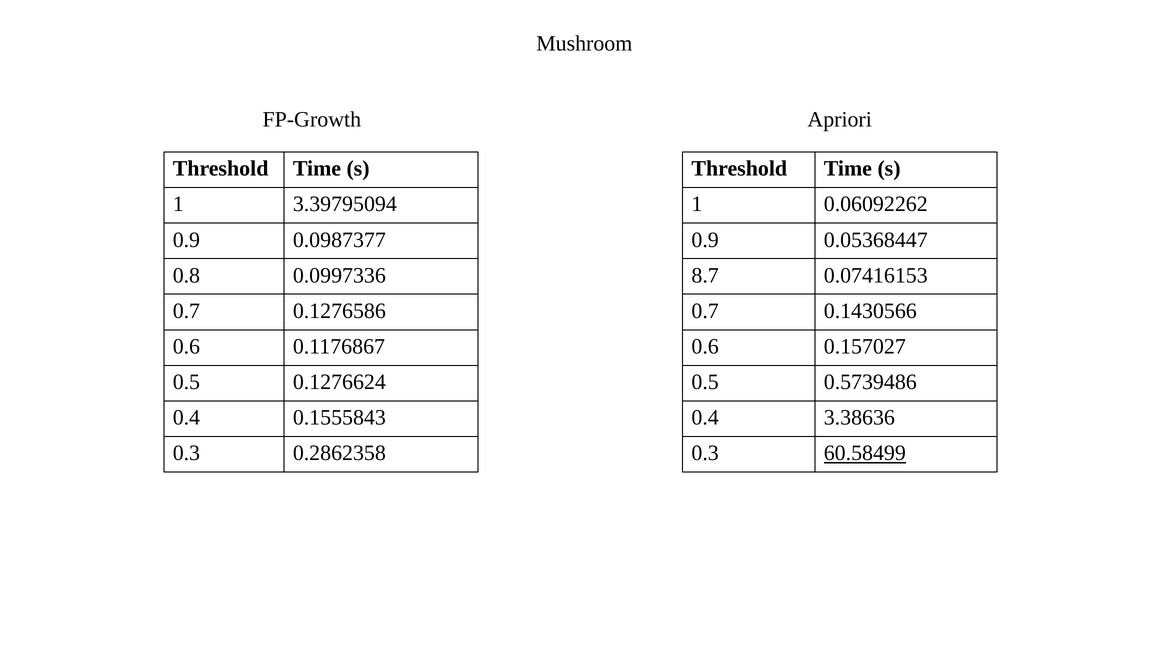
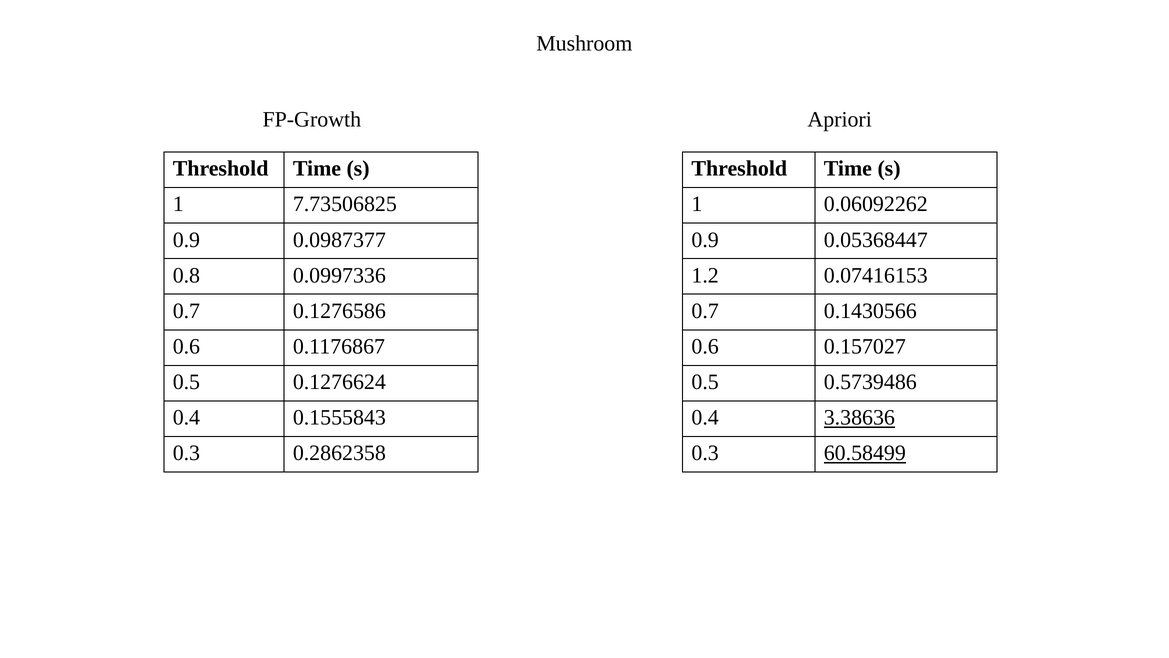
3.39795094: 3.39795094 -> 7.73506825 (345, 204)
8.7: 8.7 -> 1.2 (705, 275)
3.38636 underline: none -> present (859, 417)
